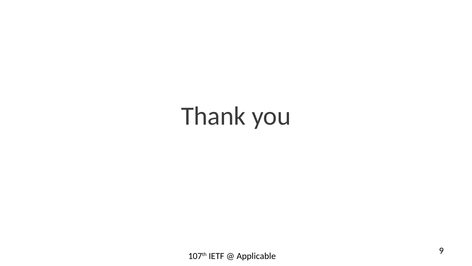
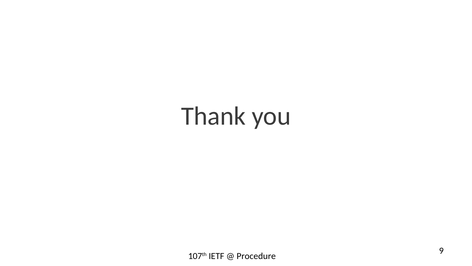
Applicable: Applicable -> Procedure (256, 256)
